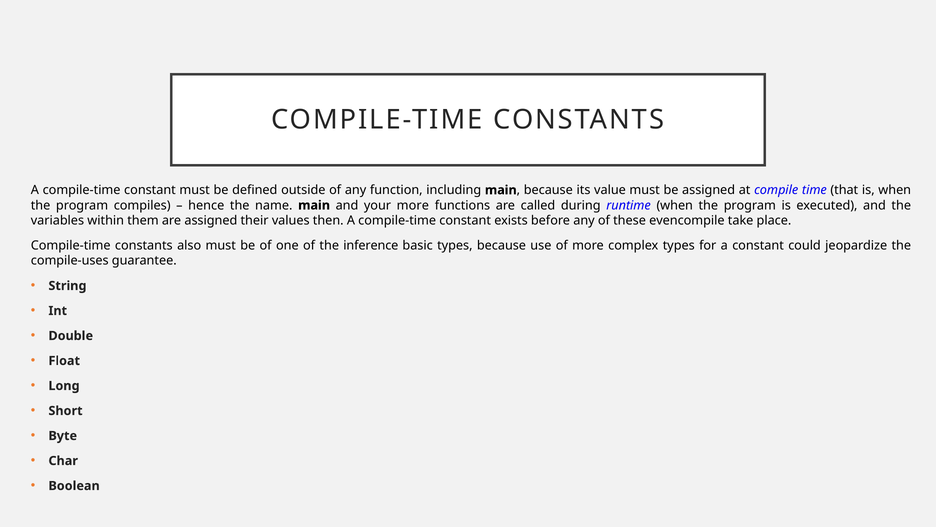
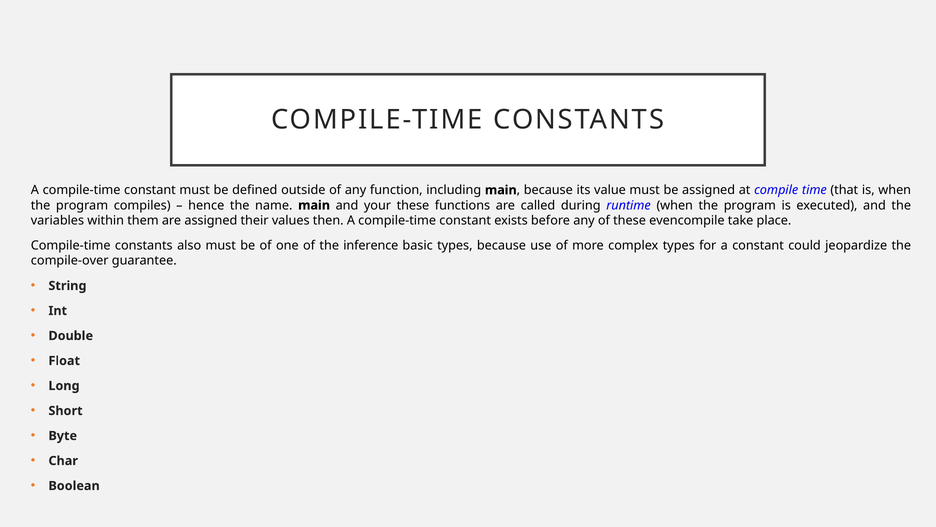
your more: more -> these (413, 205)
compile-uses: compile-uses -> compile-over (70, 261)
